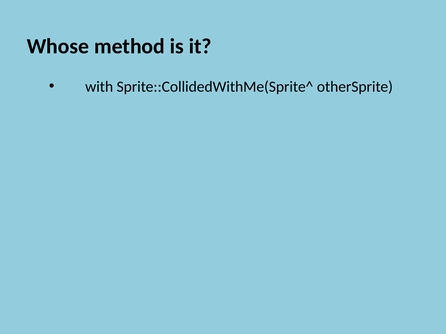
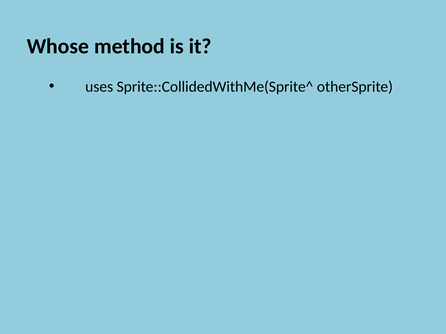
with: with -> uses (99, 87)
